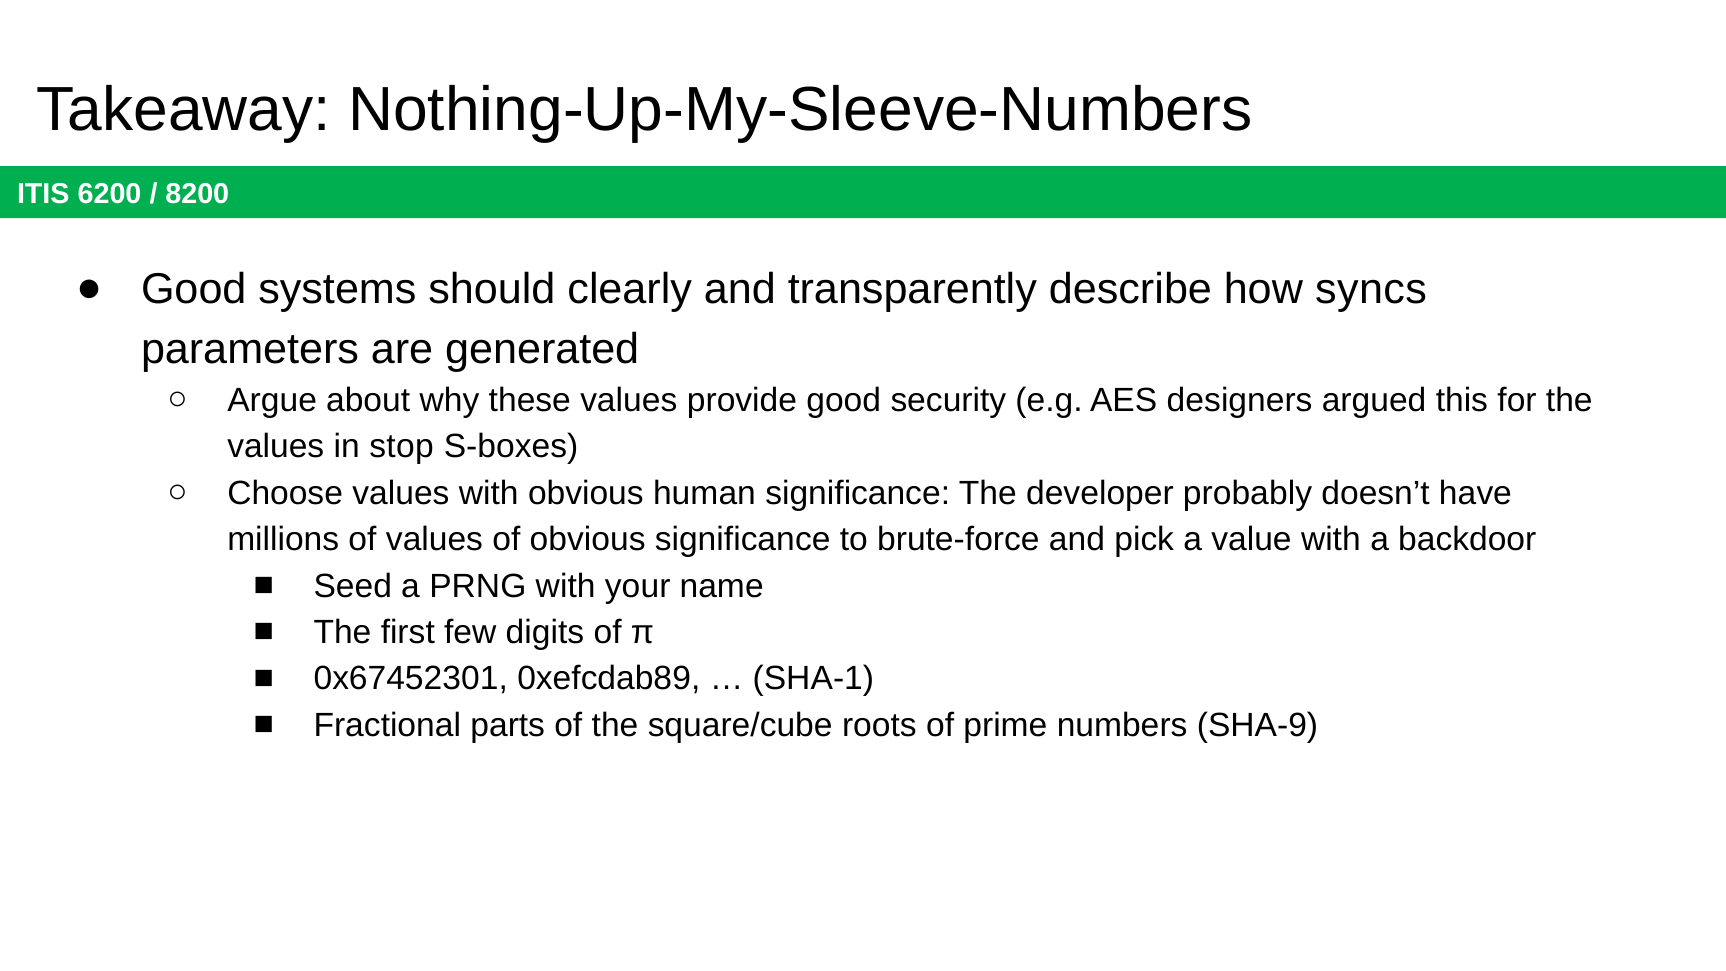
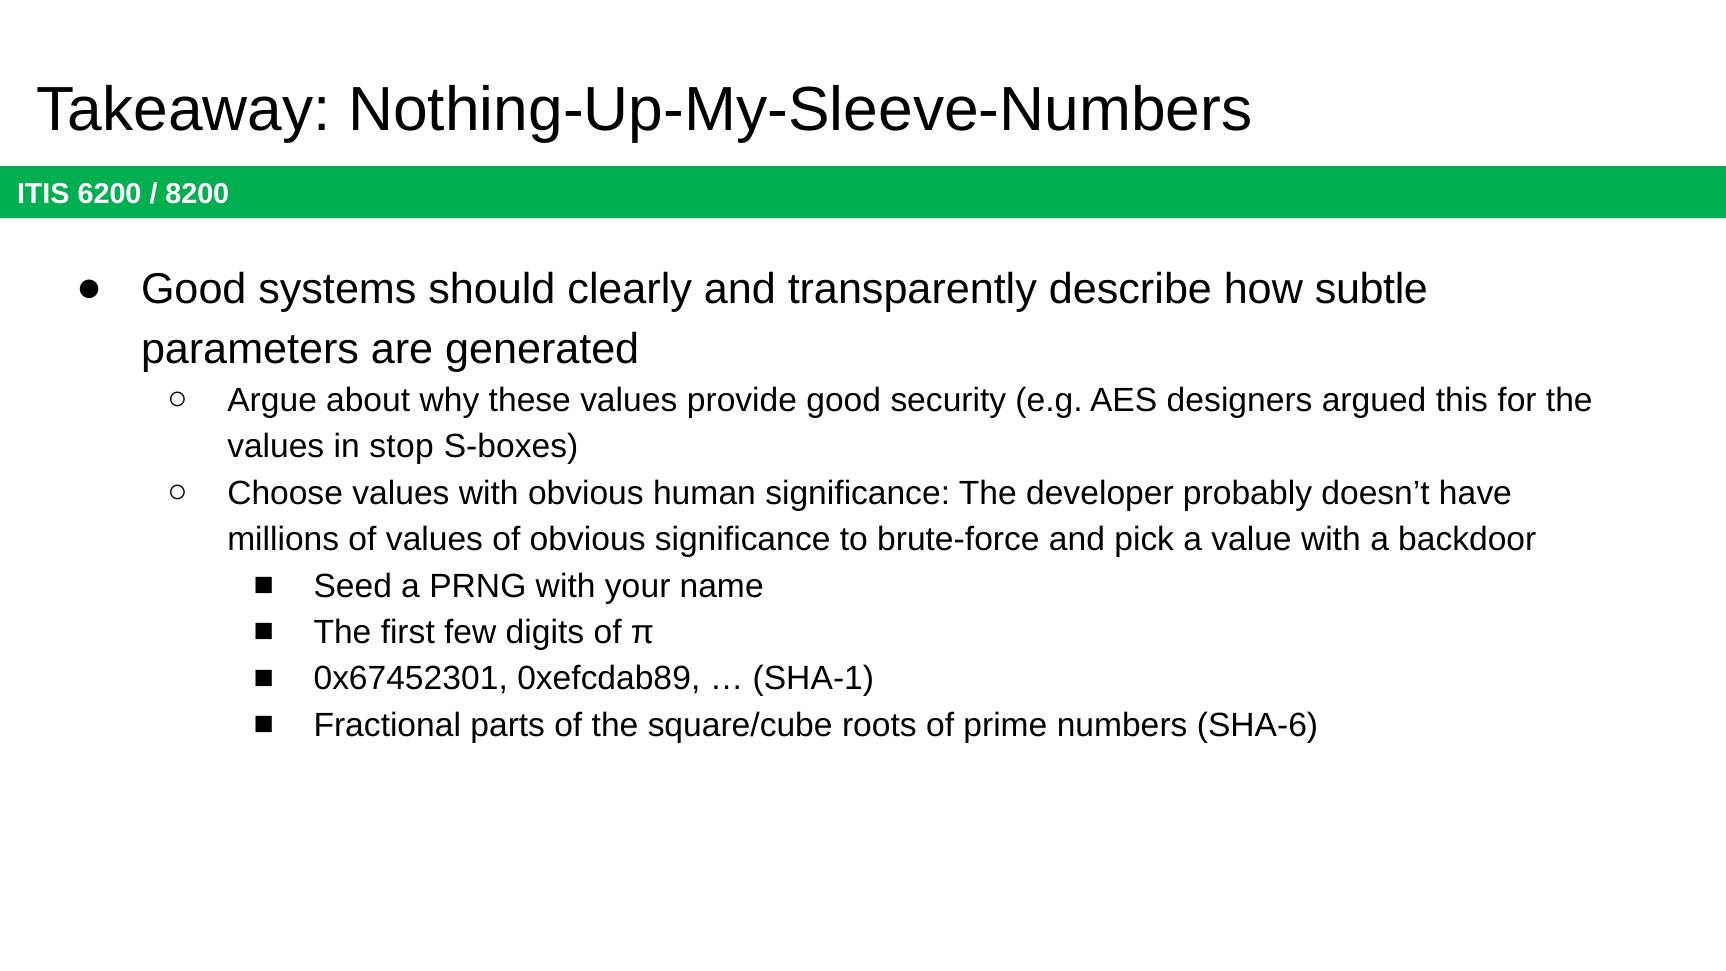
syncs: syncs -> subtle (1371, 289)
SHA-9: SHA-9 -> SHA-6 (1257, 725)
